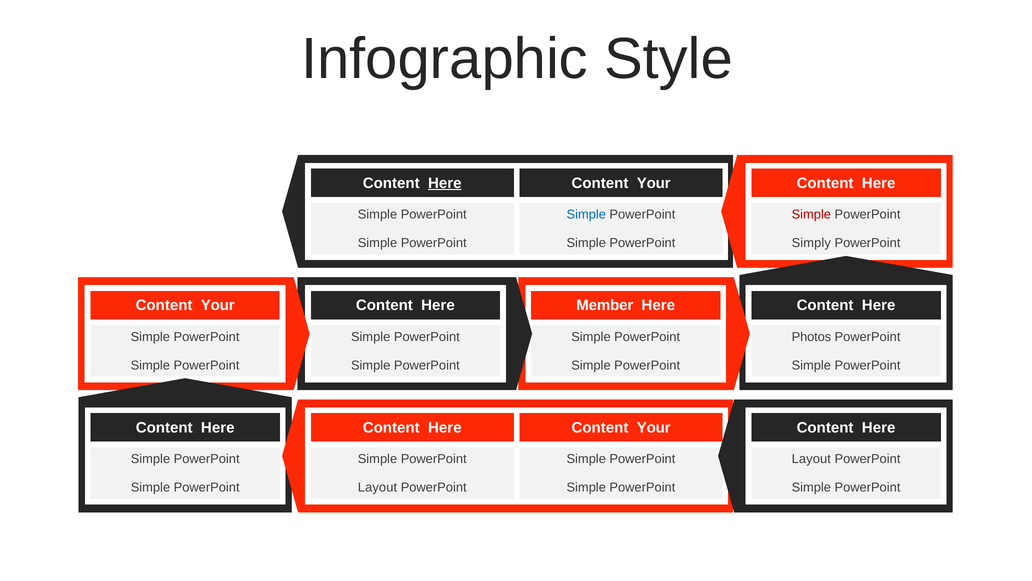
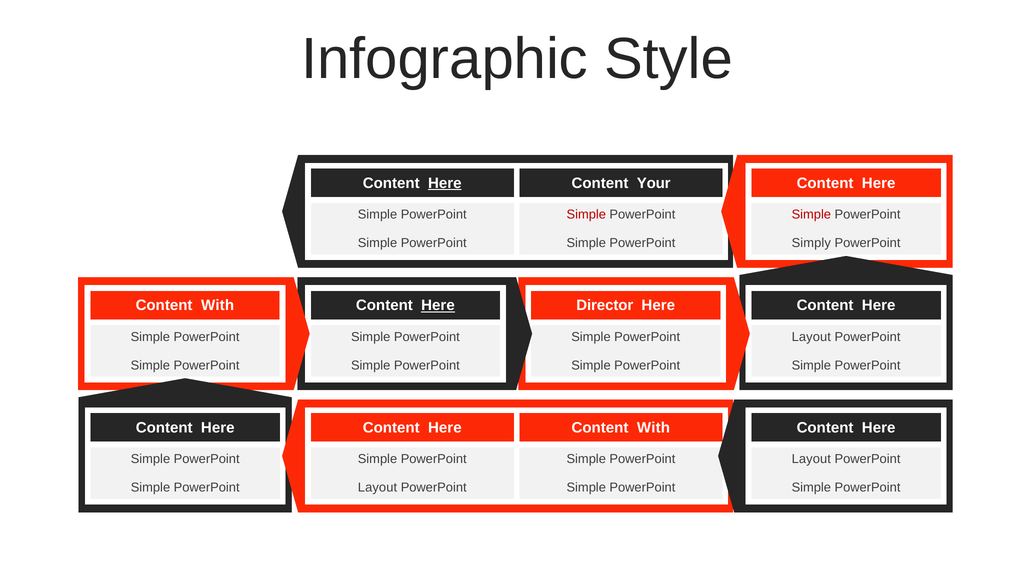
Simple colour: blue -> red (586, 214)
Your: Your -> With (218, 305)
Here underline: none -> present (438, 305)
Member: Member -> Director (605, 305)
Photos: Photos -> Layout (811, 336)
Your: Your -> With (653, 427)
